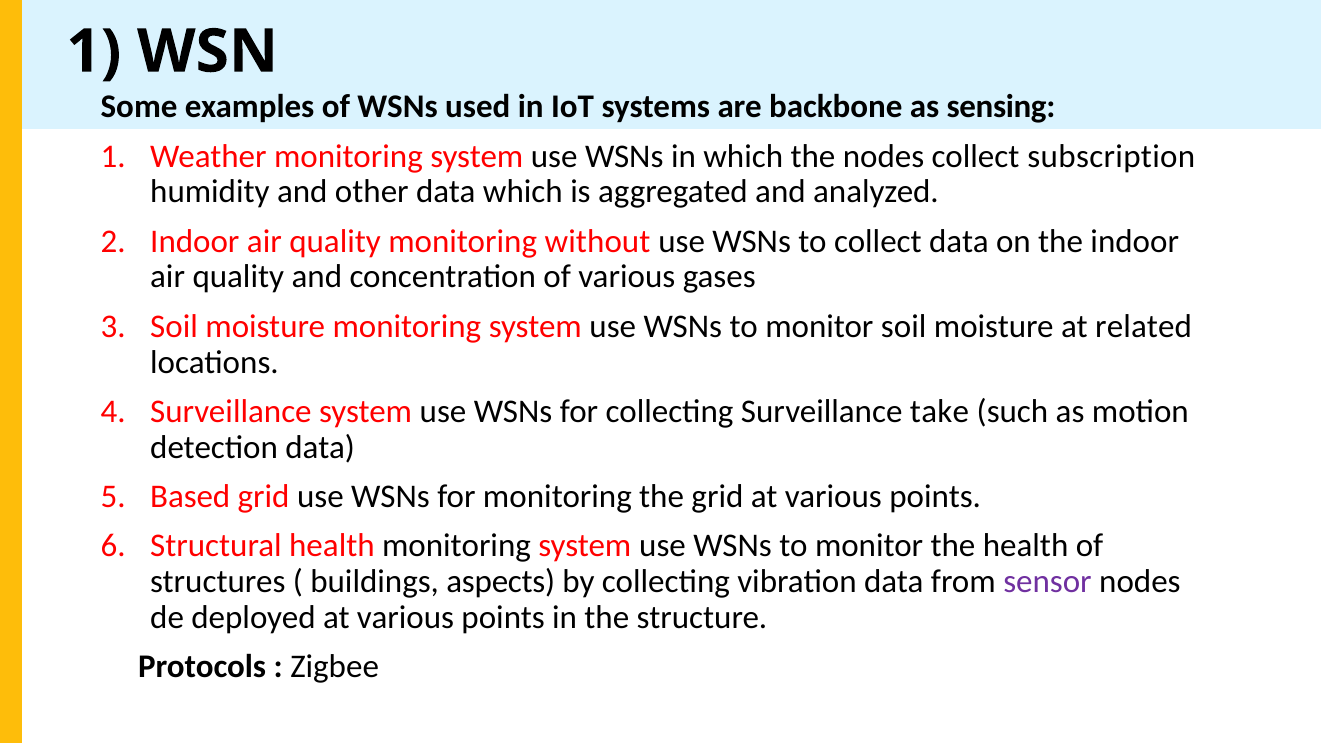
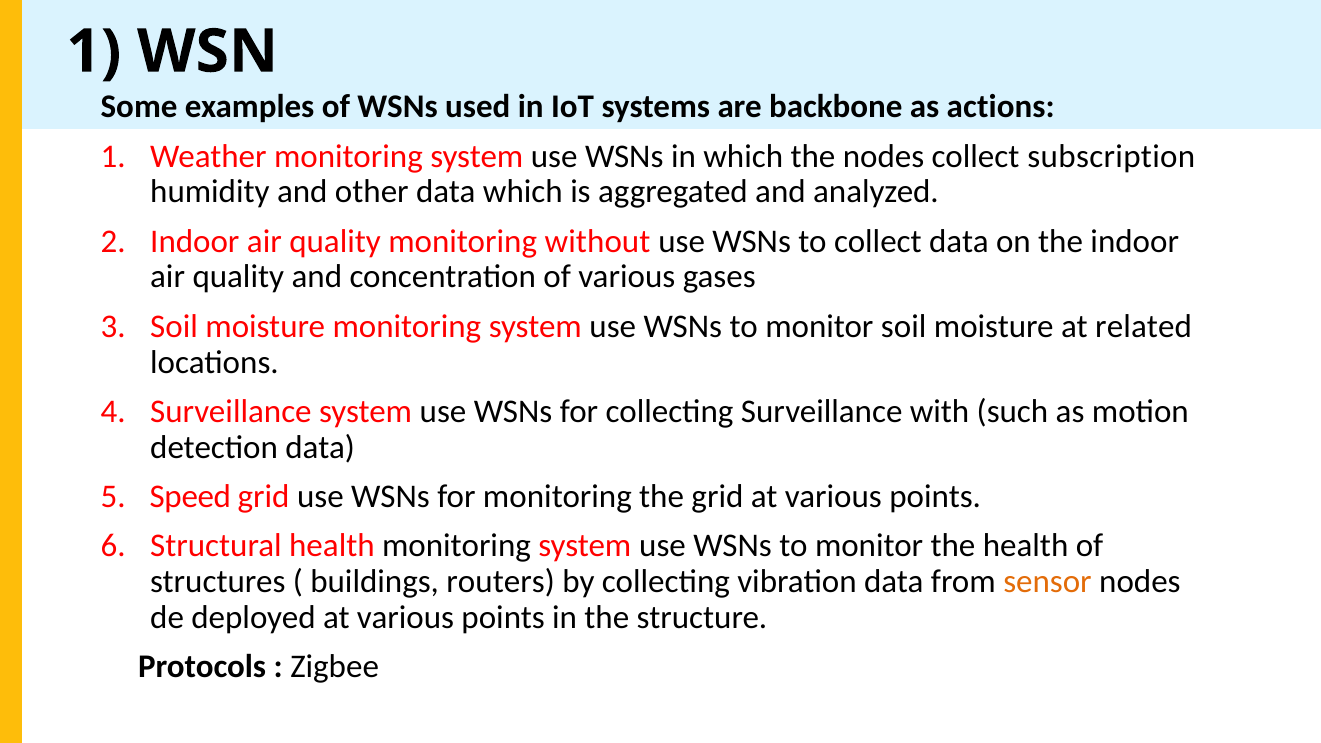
sensing: sensing -> actions (1001, 107)
take: take -> with (940, 412)
Based: Based -> Speed (190, 497)
aspects: aspects -> routers (501, 582)
sensor colour: purple -> orange (1048, 582)
